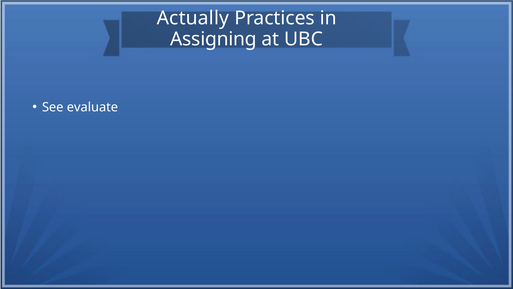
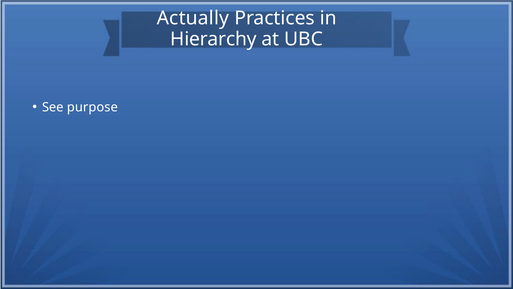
Assigning: Assigning -> Hierarchy (213, 39)
evaluate: evaluate -> purpose (92, 107)
